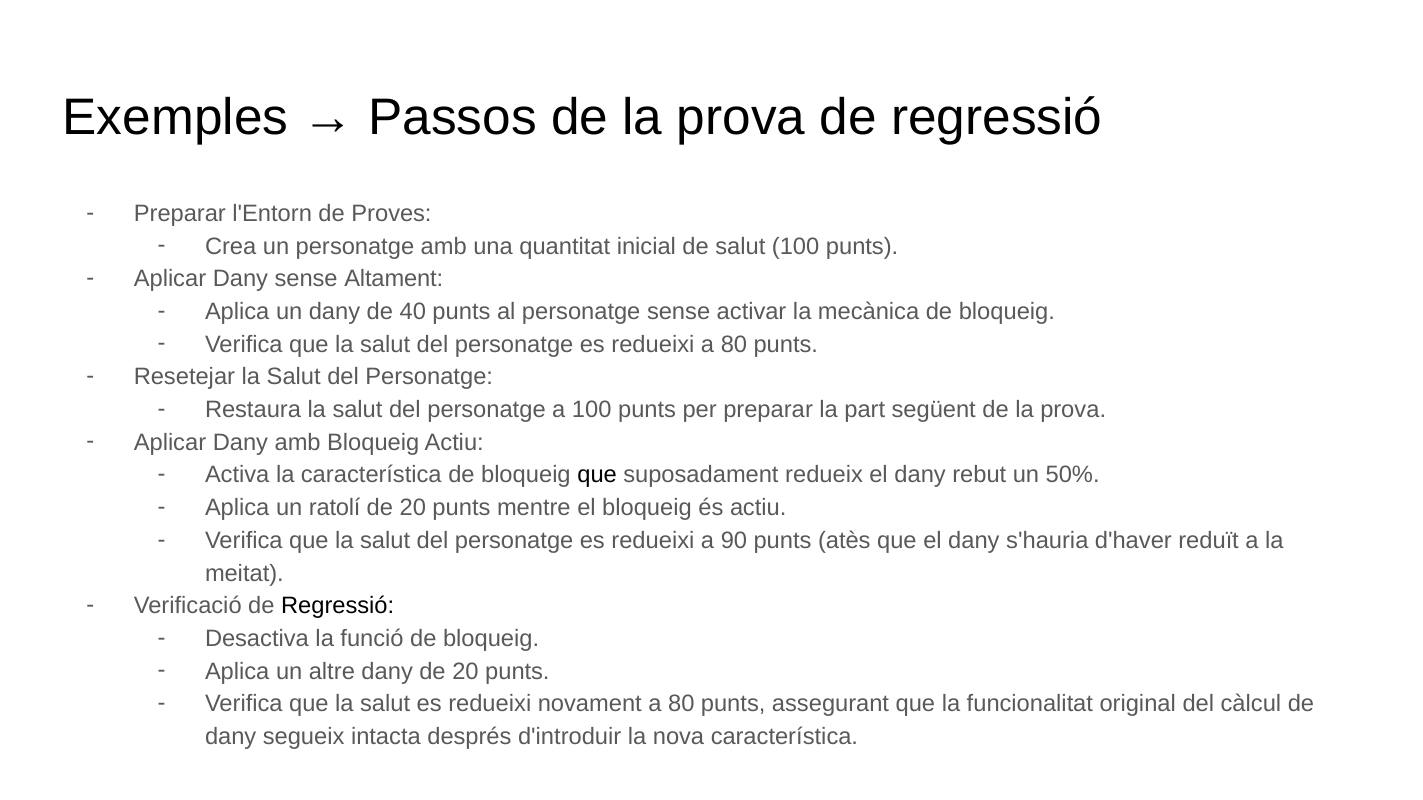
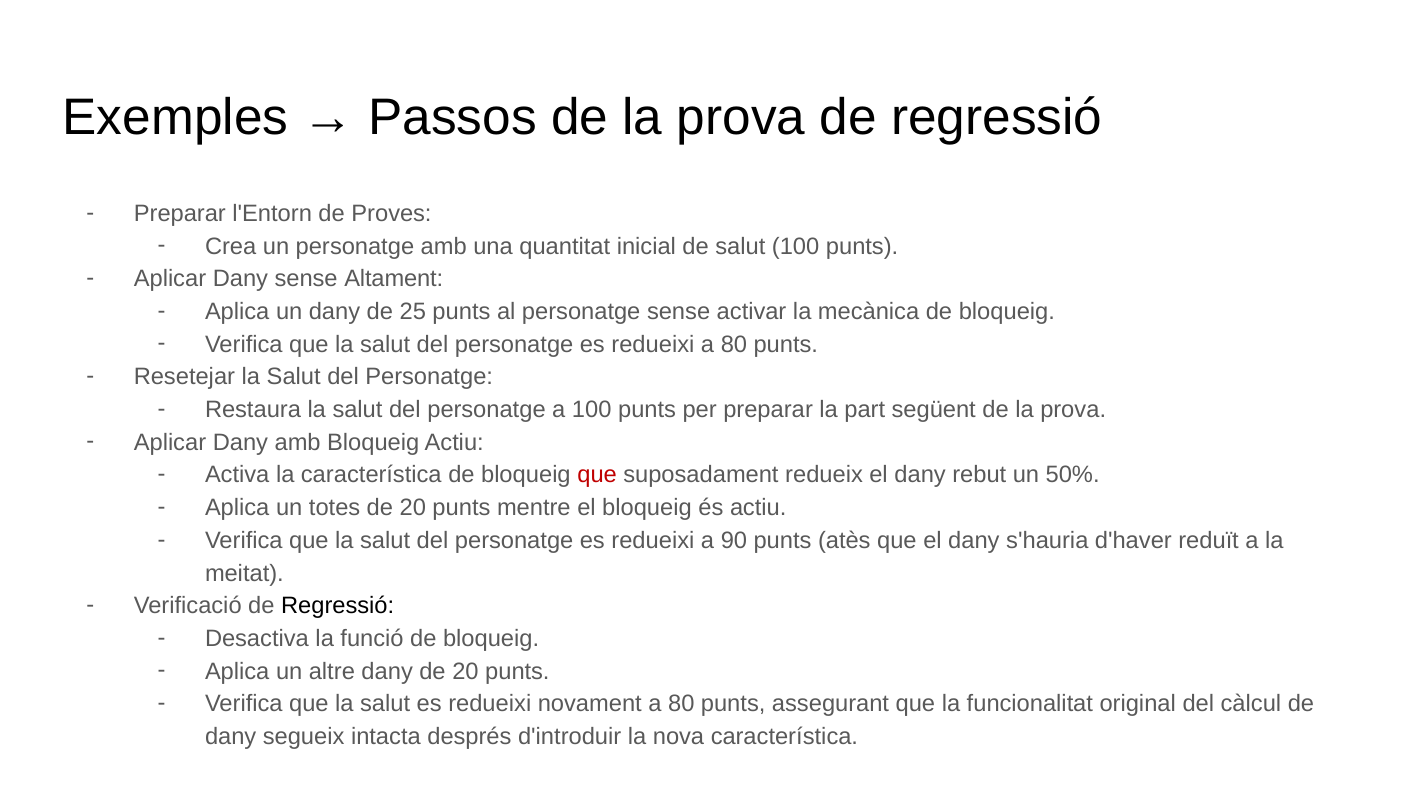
40: 40 -> 25 (413, 312)
que colour: black -> red (597, 475)
ratolí: ratolí -> totes (335, 508)
